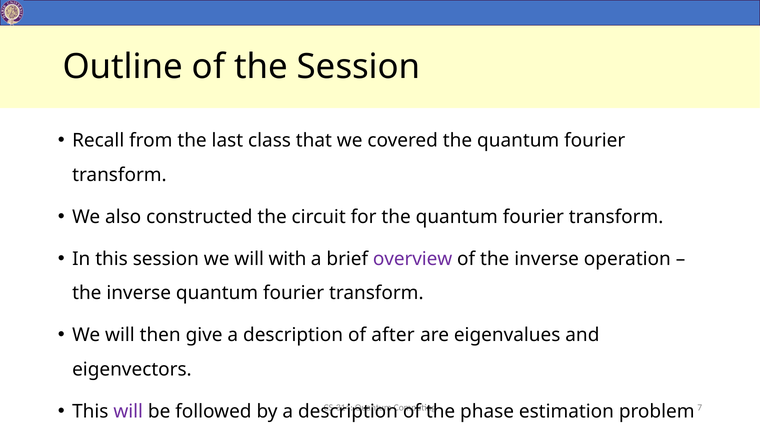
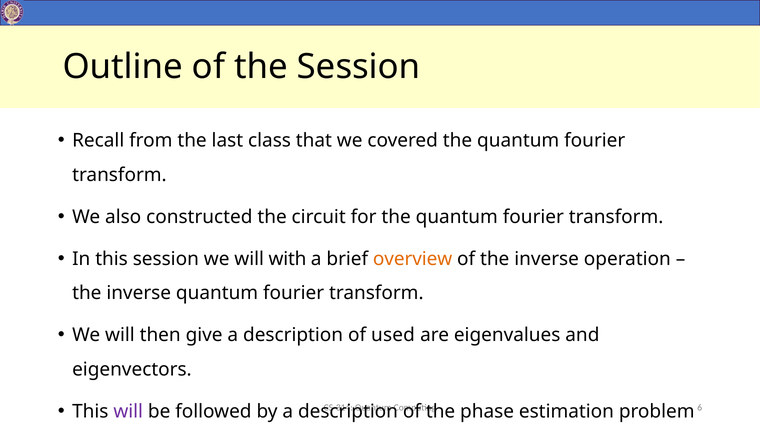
overview colour: purple -> orange (413, 259)
after: after -> used (393, 336)
7: 7 -> 6 (700, 408)
